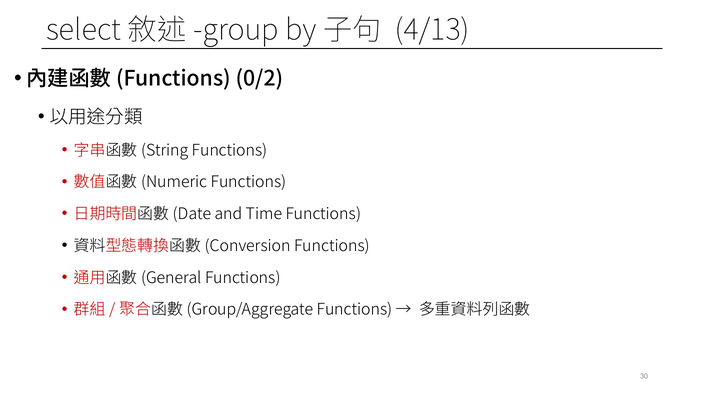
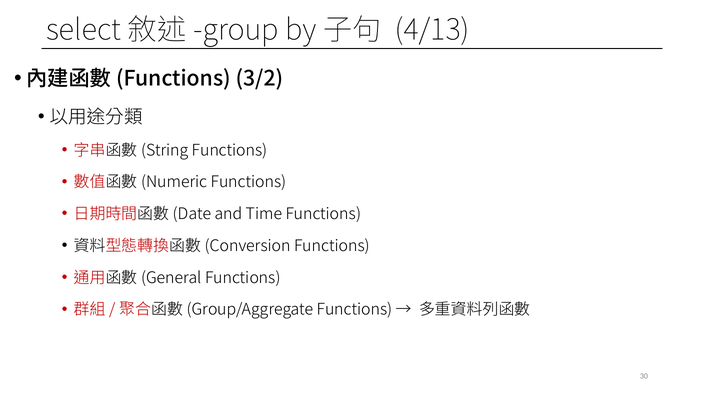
0/2: 0/2 -> 3/2 (259, 79)
